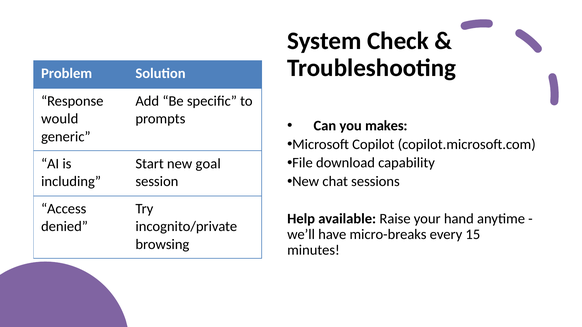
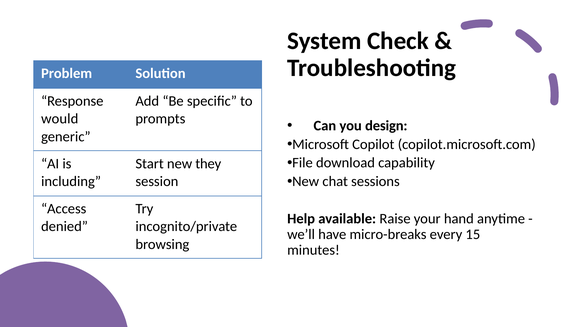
makes: makes -> design (386, 126)
goal: goal -> they (208, 164)
